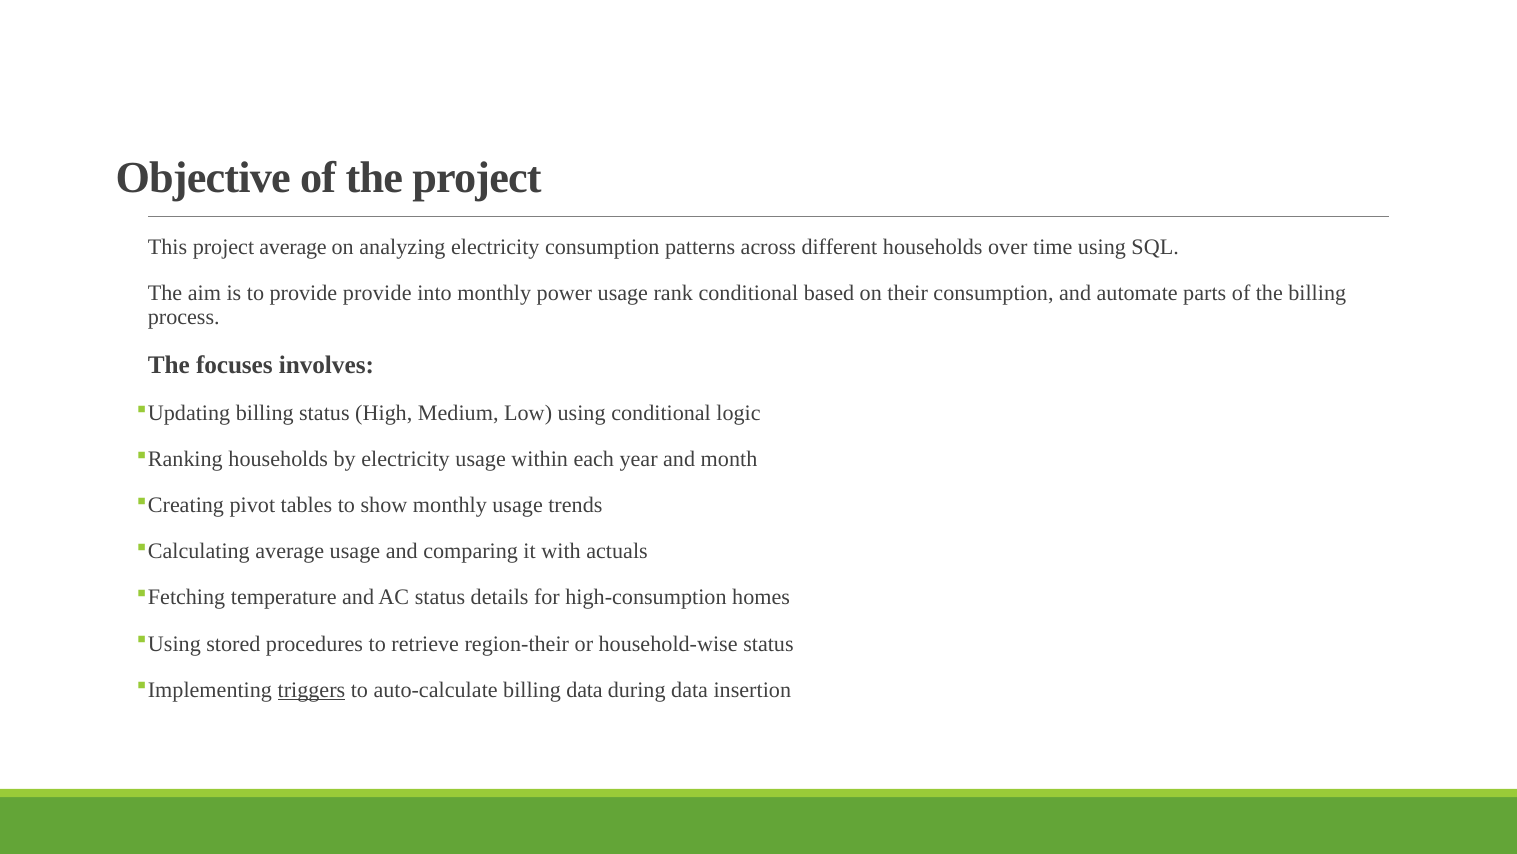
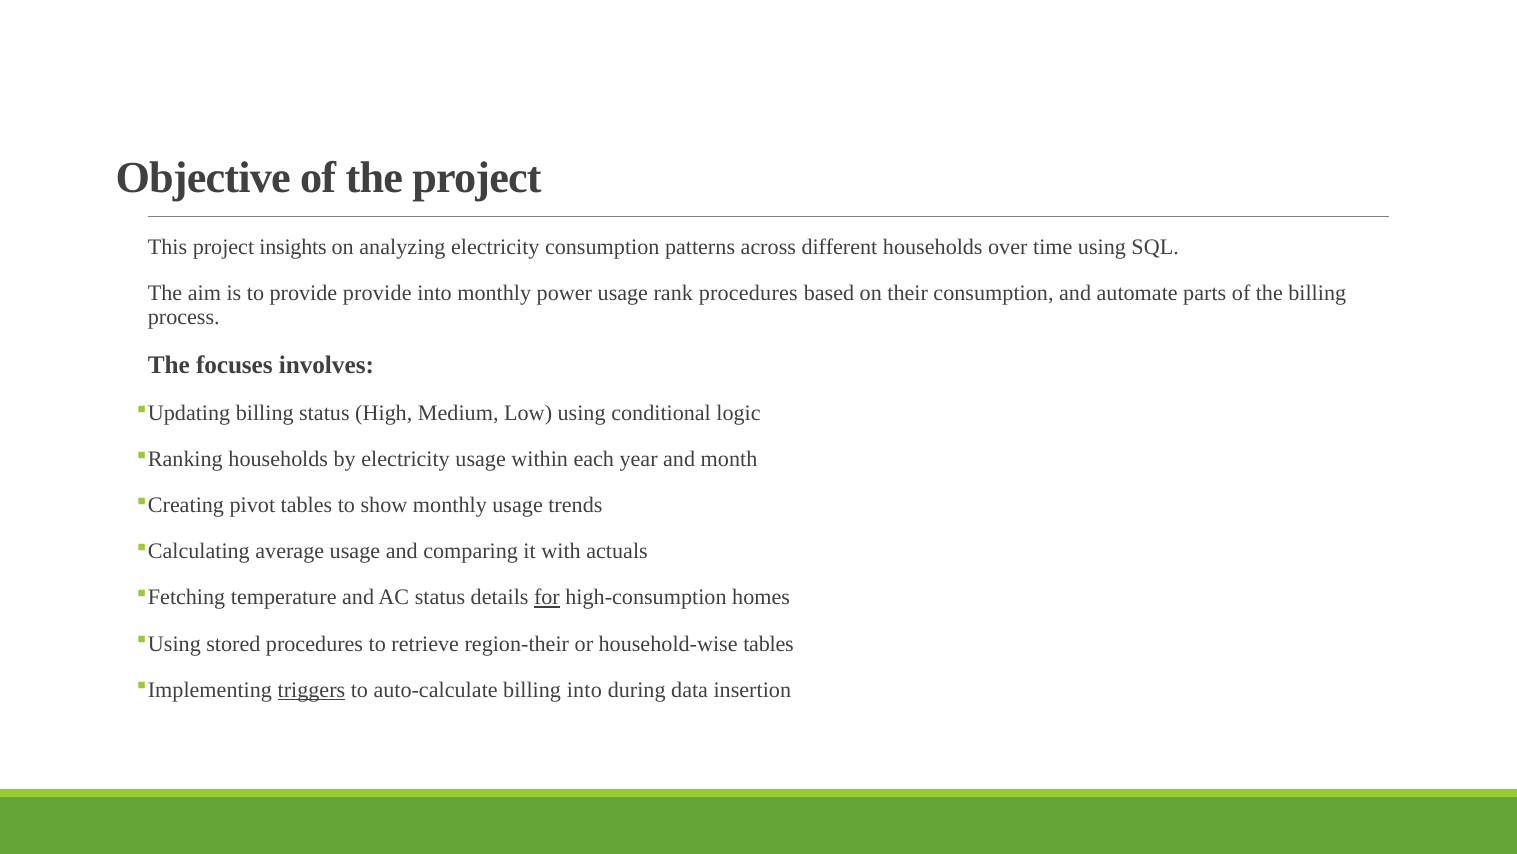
project average: average -> insights (293, 247)
rank conditional: conditional -> procedures (748, 293)
for underline: none -> present (547, 597)
household-wise status: status -> tables (769, 643)
billing data: data -> into (584, 689)
